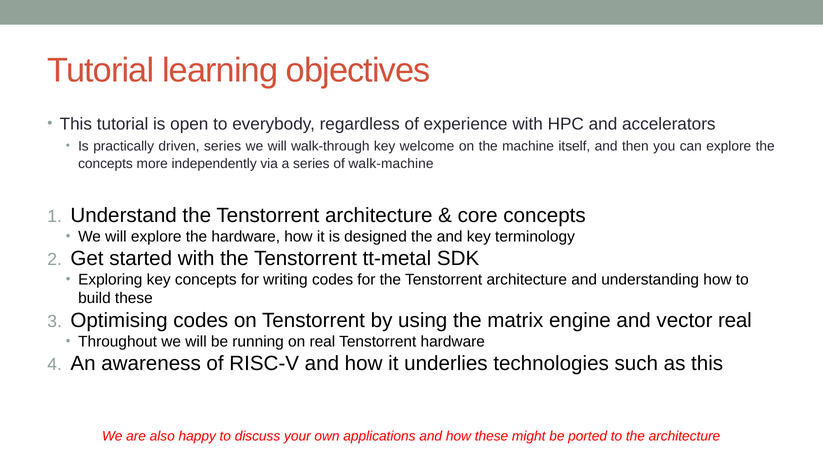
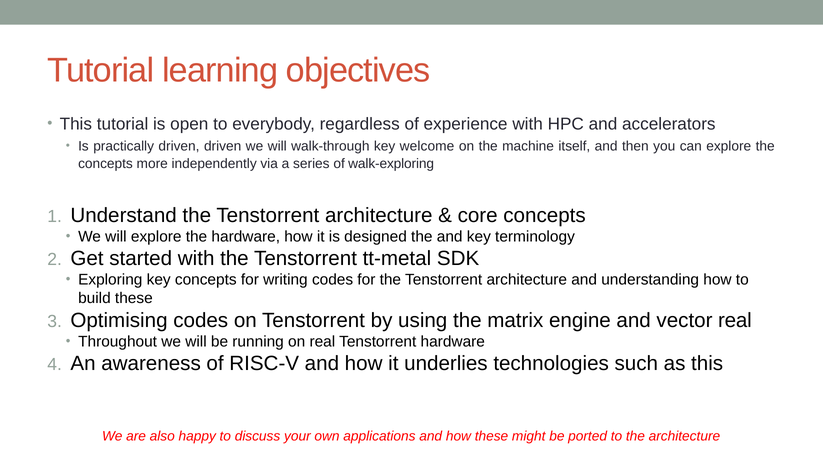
driven series: series -> driven (223, 146)
walk-machine: walk-machine -> walk-exploring (391, 164)
